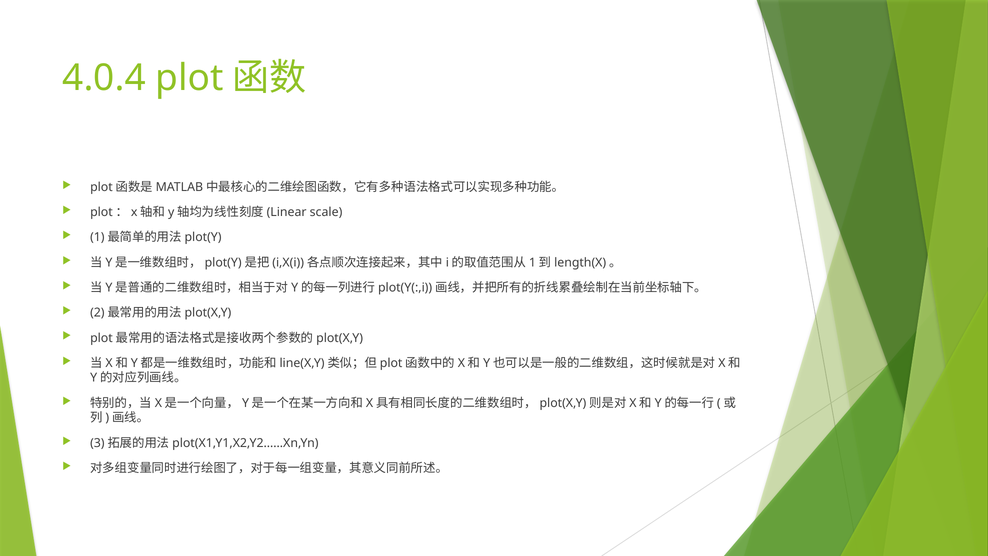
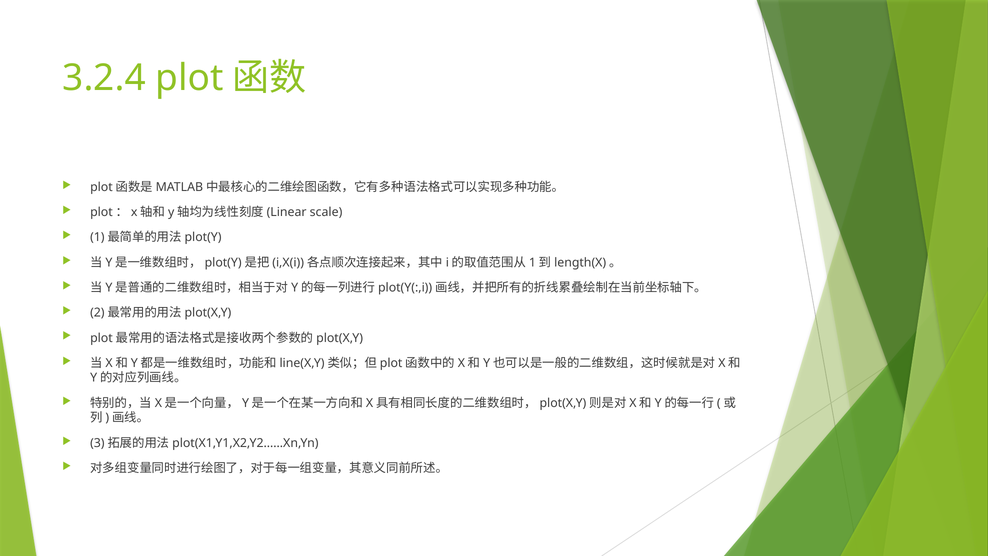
4.0.4: 4.0.4 -> 3.2.4 (104, 78)
